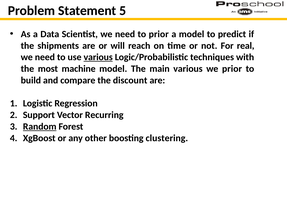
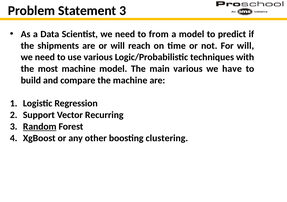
Statement 5: 5 -> 3 (123, 11)
to prior: prior -> from (159, 34)
For real: real -> will (246, 46)
various underline: present -> none (98, 57)
we prior: prior -> have (232, 69)
the discount: discount -> machine (130, 81)
